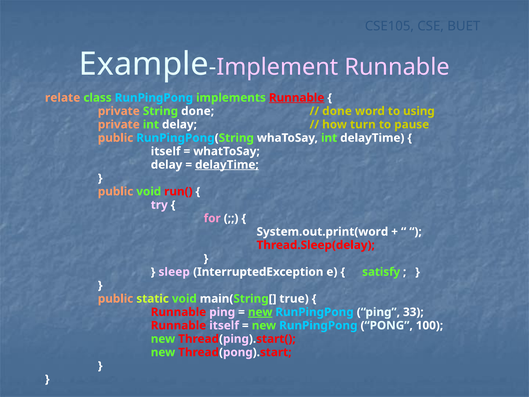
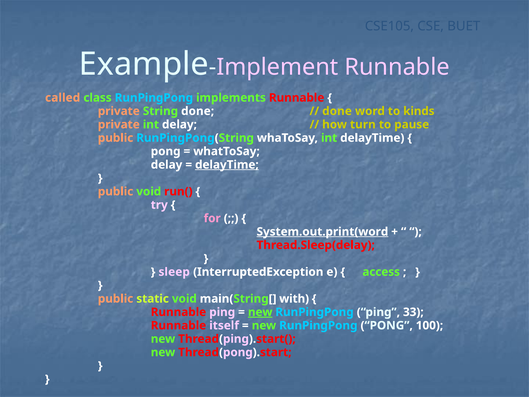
relate: relate -> called (63, 98)
Runnable underline: present -> none (297, 98)
using: using -> kinds (419, 111)
itself: itself -> pong (166, 151)
System.out.print(word underline: none -> present (322, 232)
satisfy: satisfy -> access (381, 272)
true: true -> with (294, 299)
